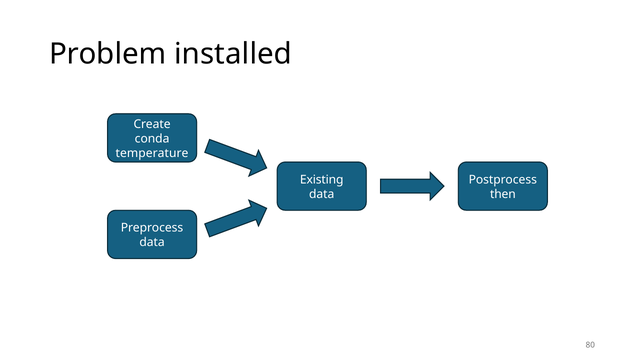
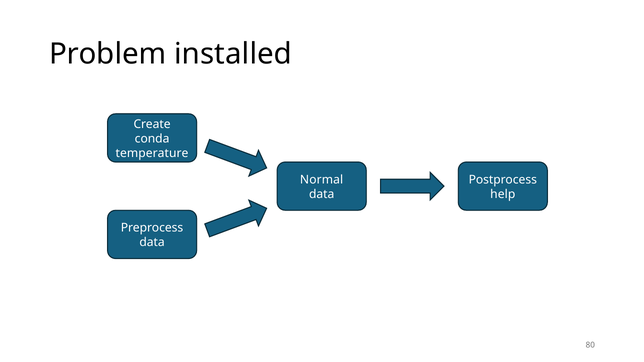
Existing: Existing -> Normal (322, 180)
then: then -> help (503, 194)
